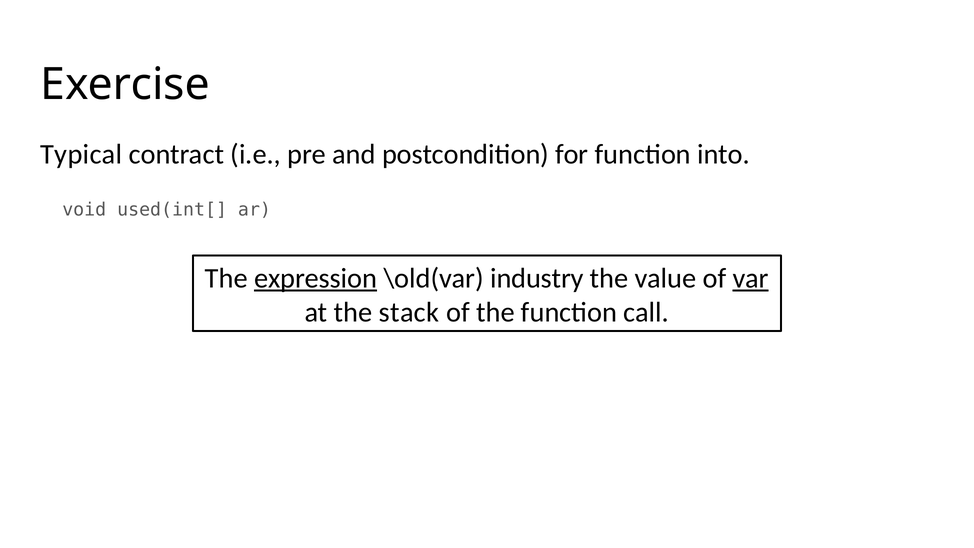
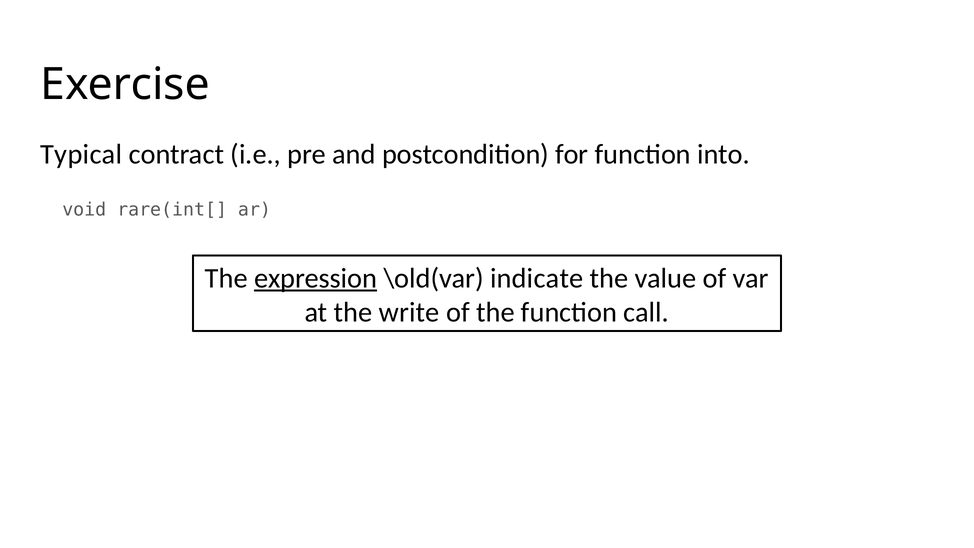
used(int[: used(int[ -> rare(int[ (172, 210)
industry: industry -> indicate (537, 278)
var underline: present -> none (751, 278)
stack: stack -> write (409, 312)
